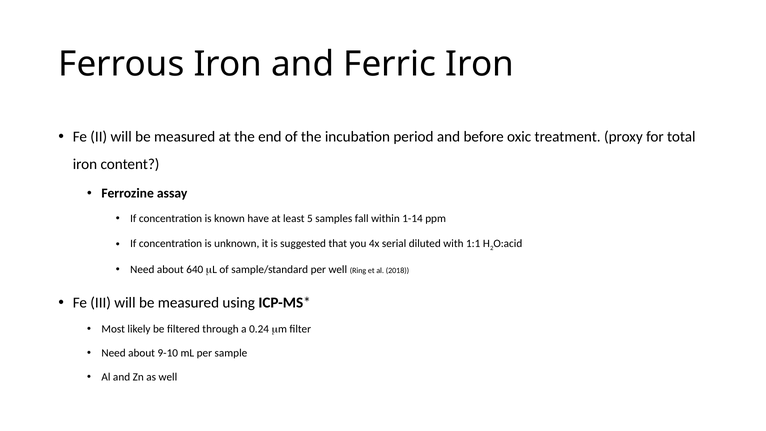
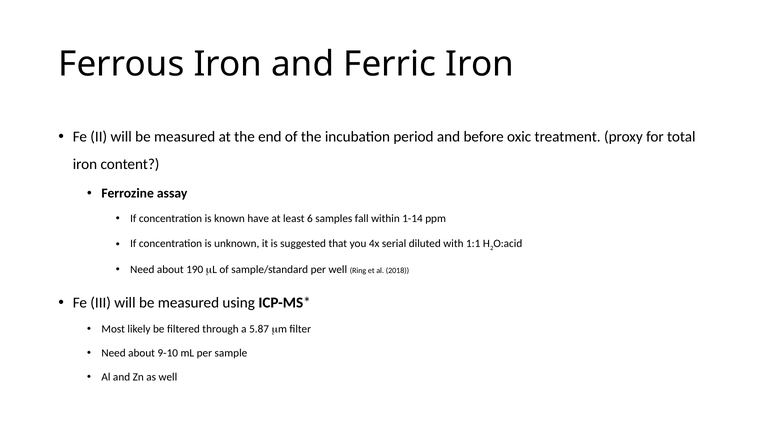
5: 5 -> 6 (310, 219)
640: 640 -> 190 (195, 270)
0.24: 0.24 -> 5.87 (259, 329)
